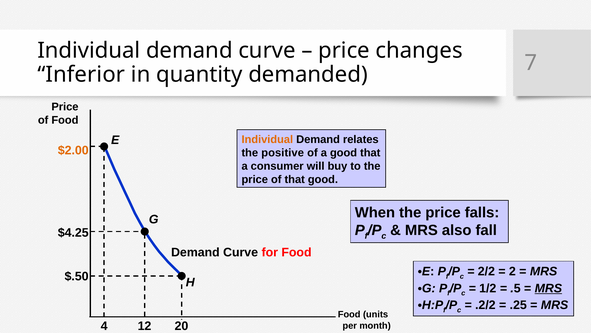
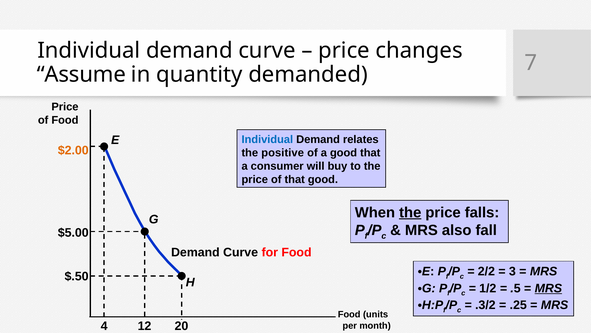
Inferior: Inferior -> Assume (81, 75)
Individual colour: orange -> blue (267, 139)
the underline: none -> present (410, 212)
$4.25: $4.25 -> $5.00 (73, 232)
2: 2 -> 3 (512, 271)
.2/2: .2/2 -> .3/2 (485, 305)
